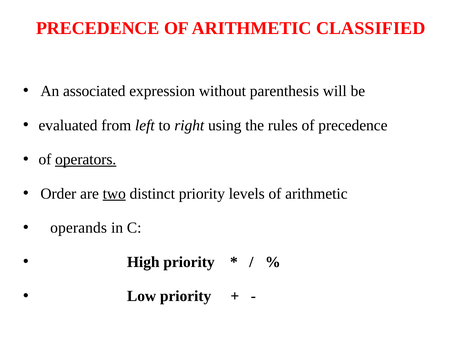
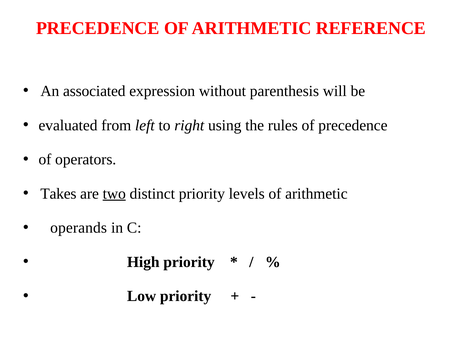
CLASSIFIED: CLASSIFIED -> REFERENCE (371, 28)
operators underline: present -> none (86, 159)
Order: Order -> Takes (58, 193)
